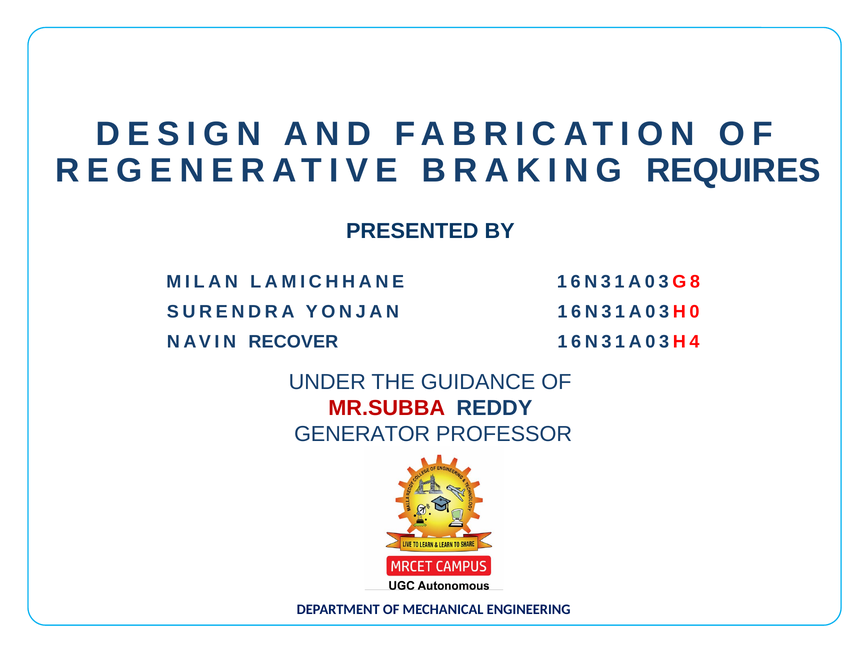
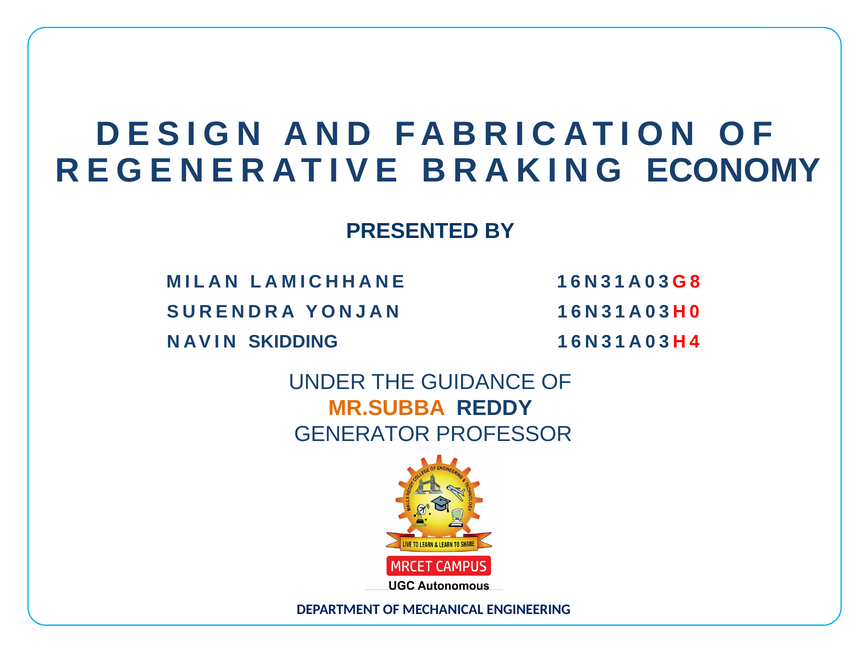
REQUIRES: REQUIRES -> ECONOMY (733, 171)
RECOVER: RECOVER -> SKIDDING (293, 342)
MR.SUBBA colour: red -> orange (387, 408)
